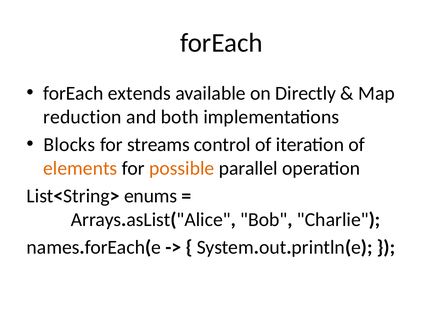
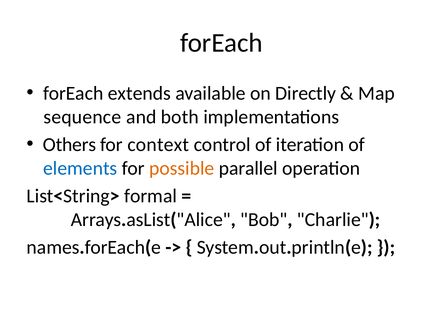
reduction: reduction -> sequence (82, 117)
Blocks: Blocks -> Others (69, 144)
streams: streams -> context (158, 144)
elements colour: orange -> blue (80, 168)
enums: enums -> formal (151, 195)
